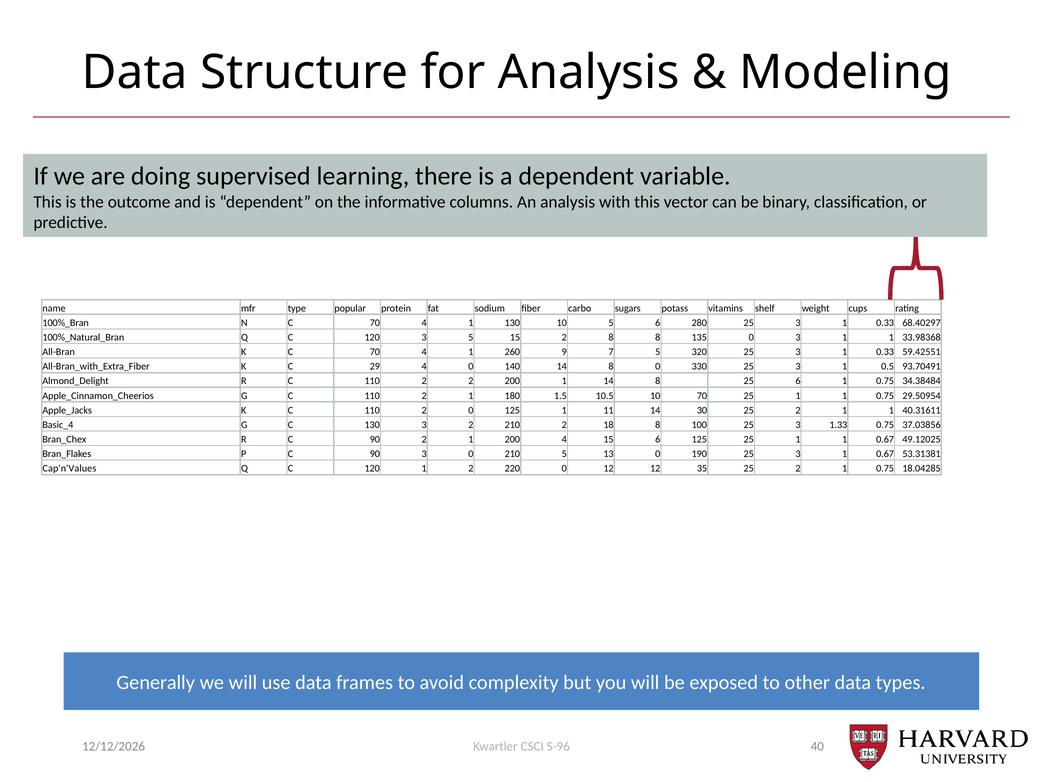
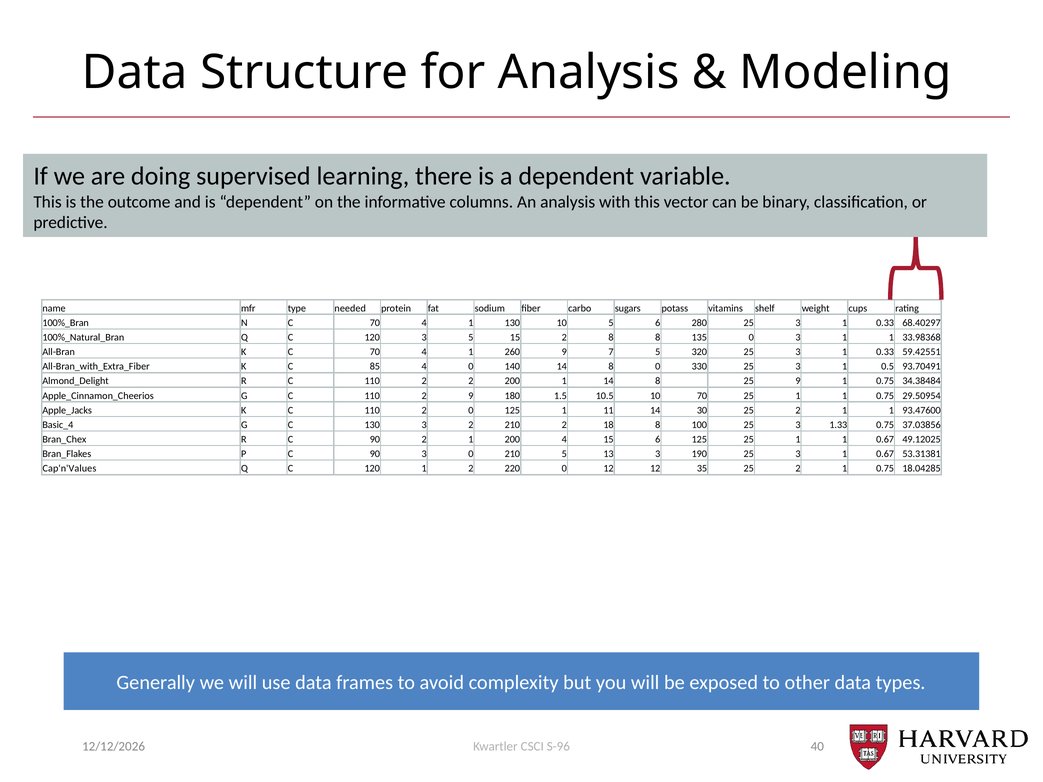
popular: popular -> needed (350, 308)
29: 29 -> 85 (375, 367)
25 6: 6 -> 9 (798, 381)
110 2 1: 1 -> 9 (471, 396)
40.31611: 40.31611 -> 93.47600 (922, 410)
13 0: 0 -> 3 (658, 454)
